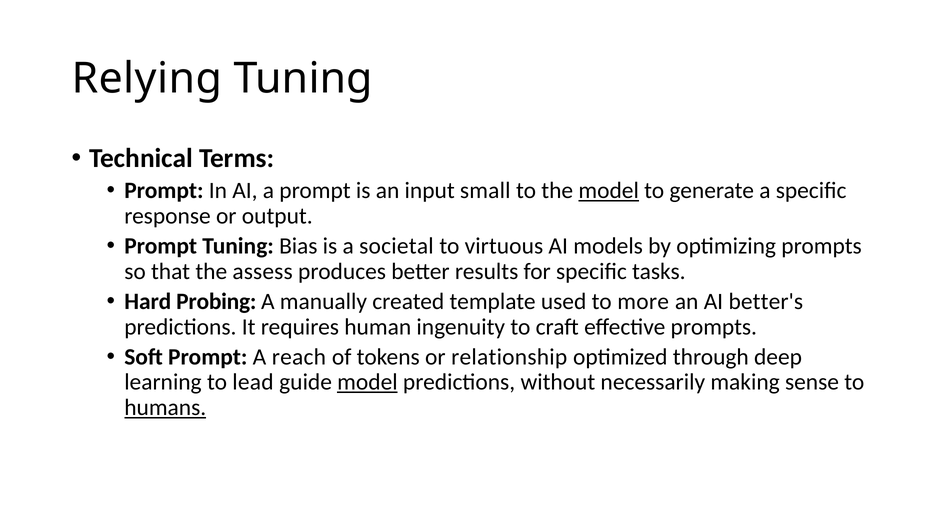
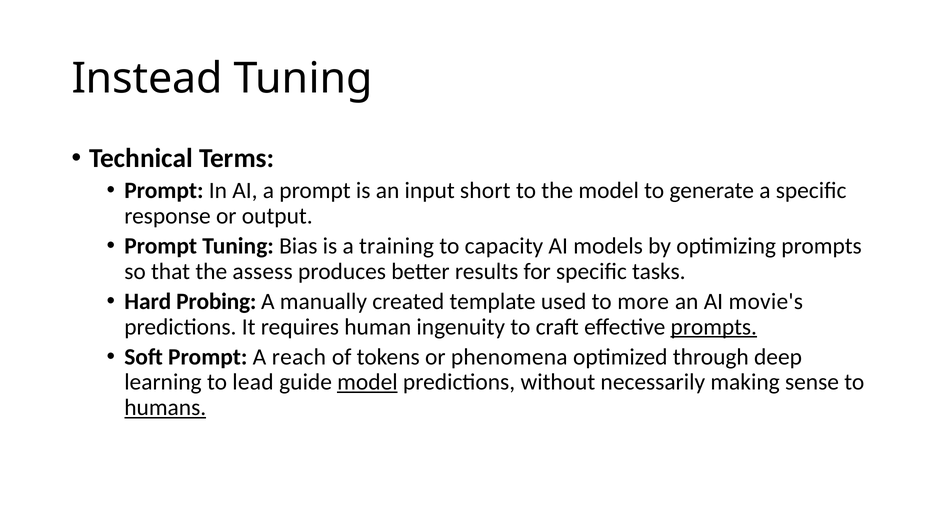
Relying: Relying -> Instead (147, 79)
small: small -> short (485, 191)
model underline: present -> none (609, 191)
societal: societal -> training (396, 246)
virtuous: virtuous -> capacity (504, 246)
better's: better's -> movie's (766, 302)
prompts underline: none -> present (714, 327)
relationship: relationship -> phenomena (509, 357)
